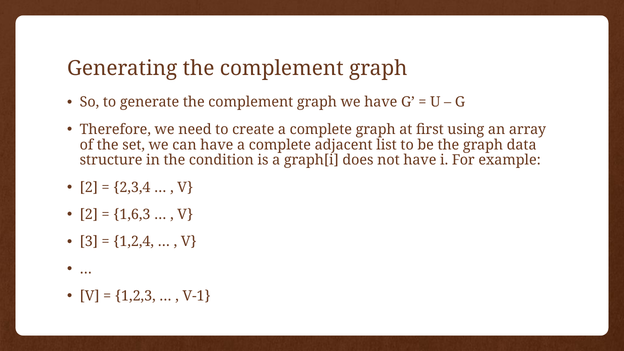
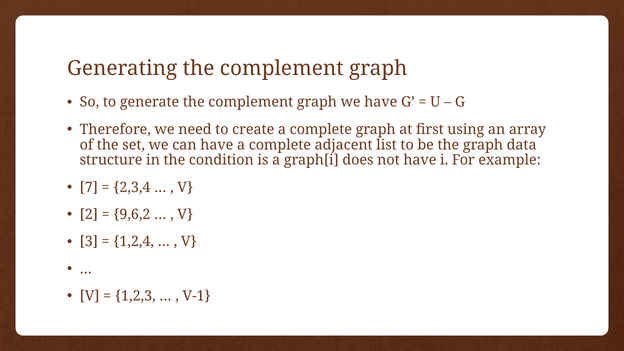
2: 2 -> 7 (89, 187)
1,6,3: 1,6,3 -> 9,6,2 (132, 215)
